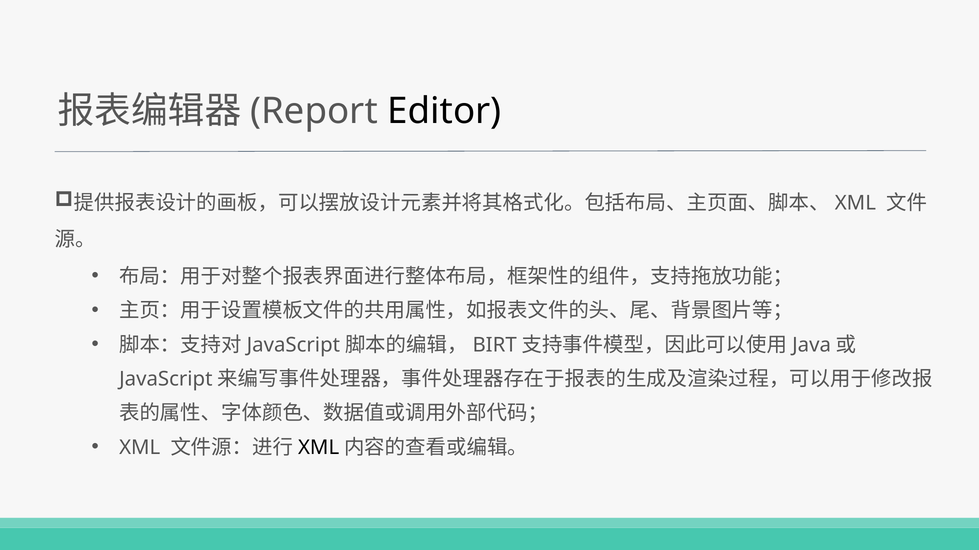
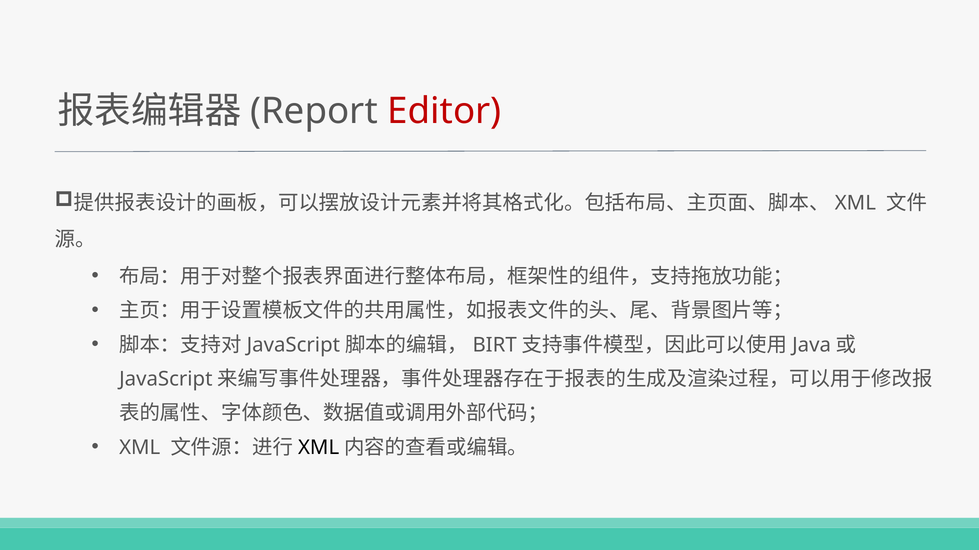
Editor colour: black -> red (444, 111)
